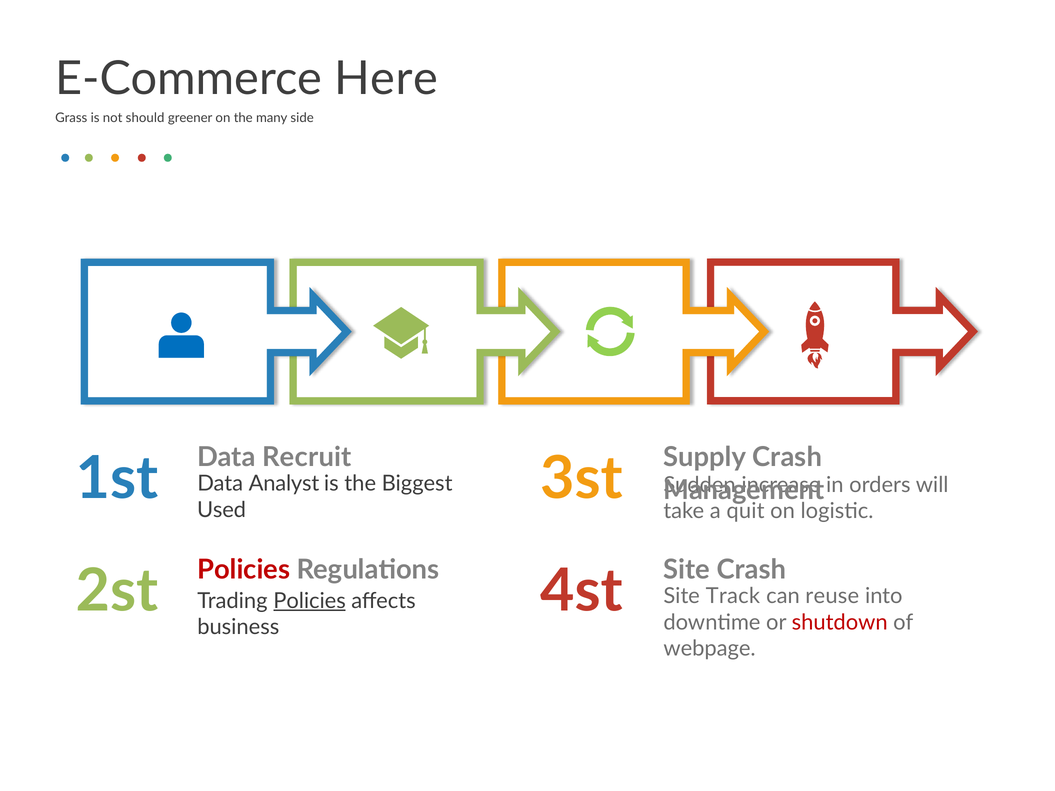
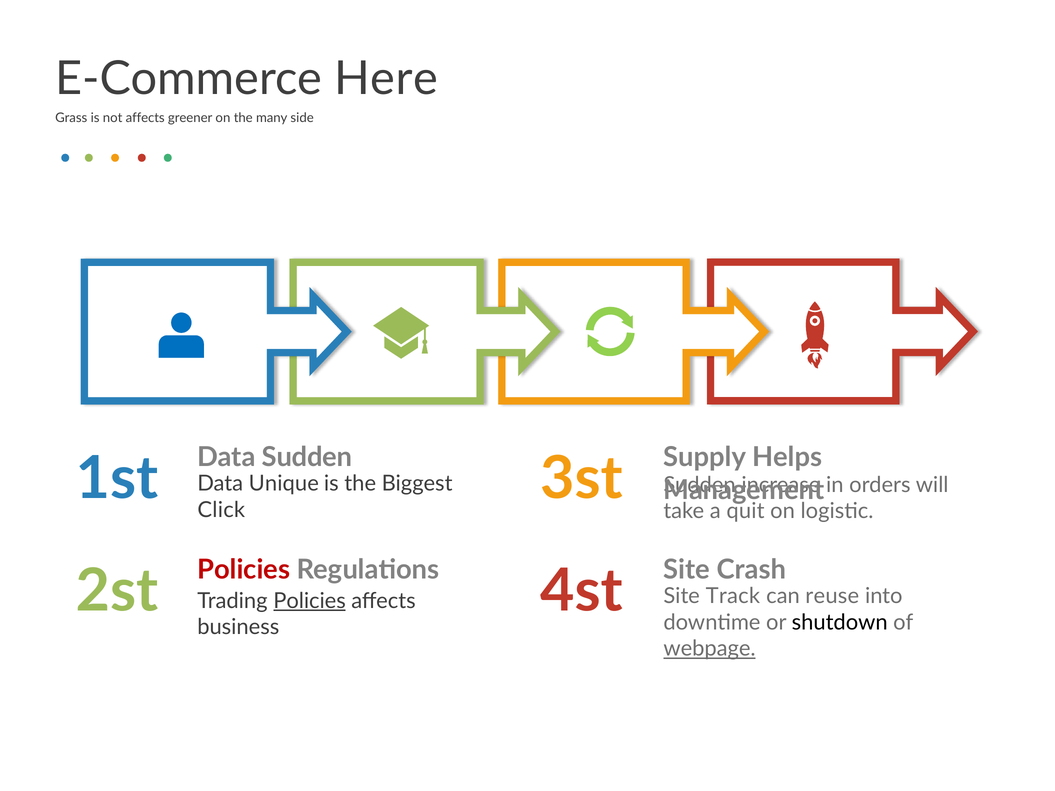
not should: should -> affects (145, 118)
Data Recruit: Recruit -> Sudden (307, 457)
Supply Crash: Crash -> Helps (787, 457)
Analyst: Analyst -> Unique (284, 484)
Used: Used -> Click (221, 510)
shutdown colour: red -> black (840, 623)
webpage underline: none -> present (710, 649)
